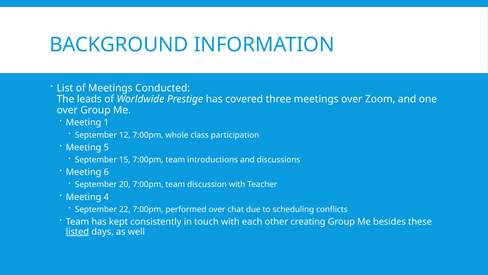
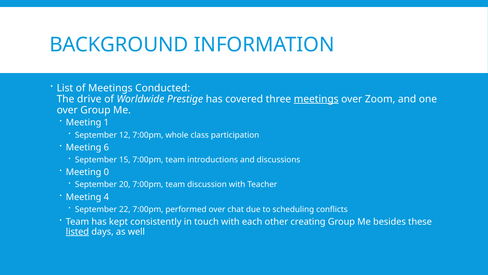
leads: leads -> drive (89, 99)
meetings underline: none -> present (316, 99)
5: 5 -> 6 (106, 147)
6: 6 -> 0 (106, 172)
